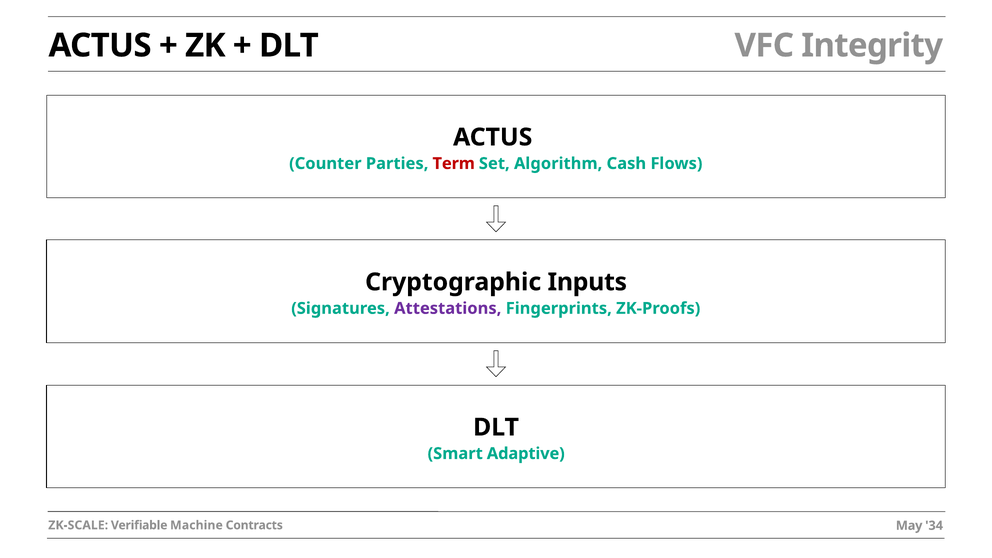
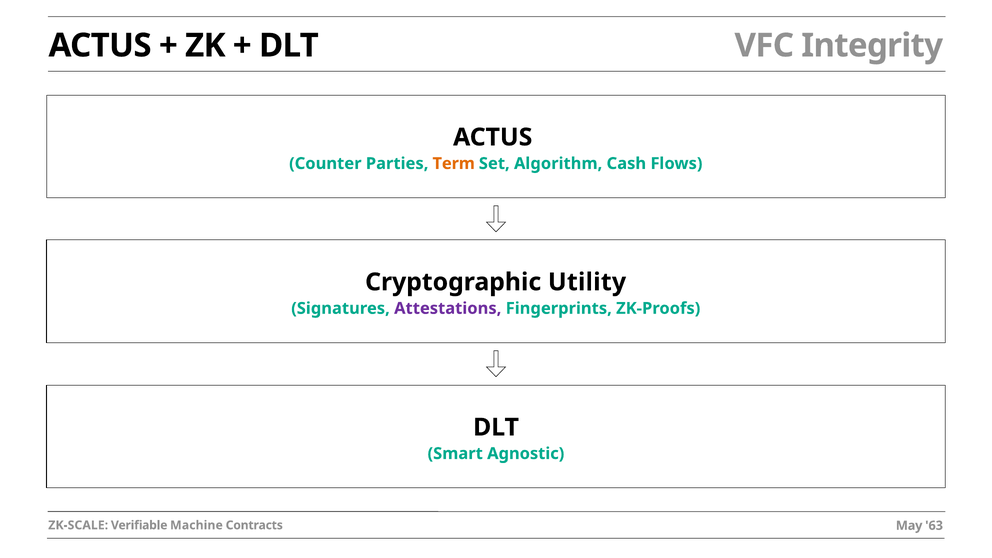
Term colour: red -> orange (454, 164)
Inputs: Inputs -> Utility (587, 282)
Adaptive: Adaptive -> Agnostic (526, 454)
34: 34 -> 63 (934, 526)
